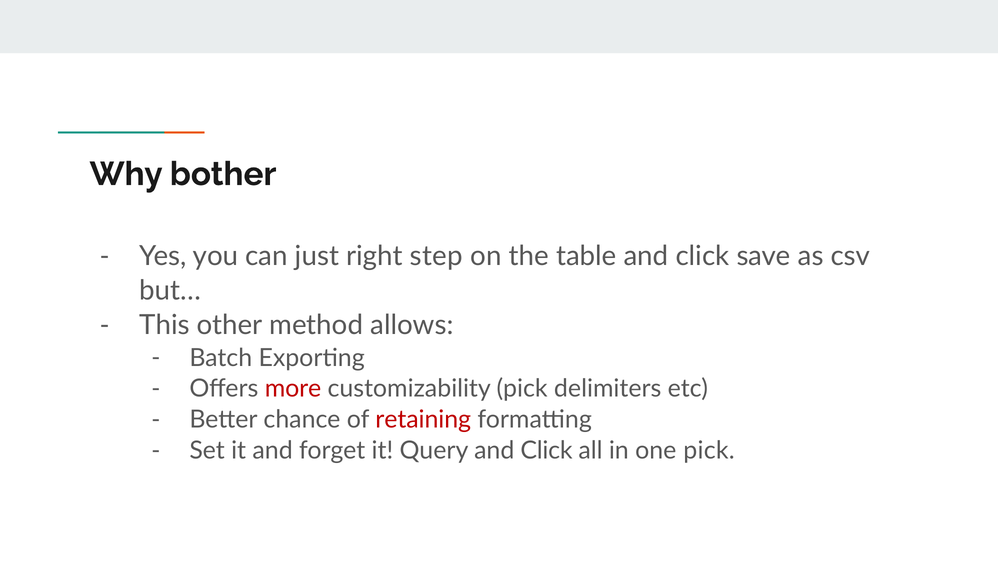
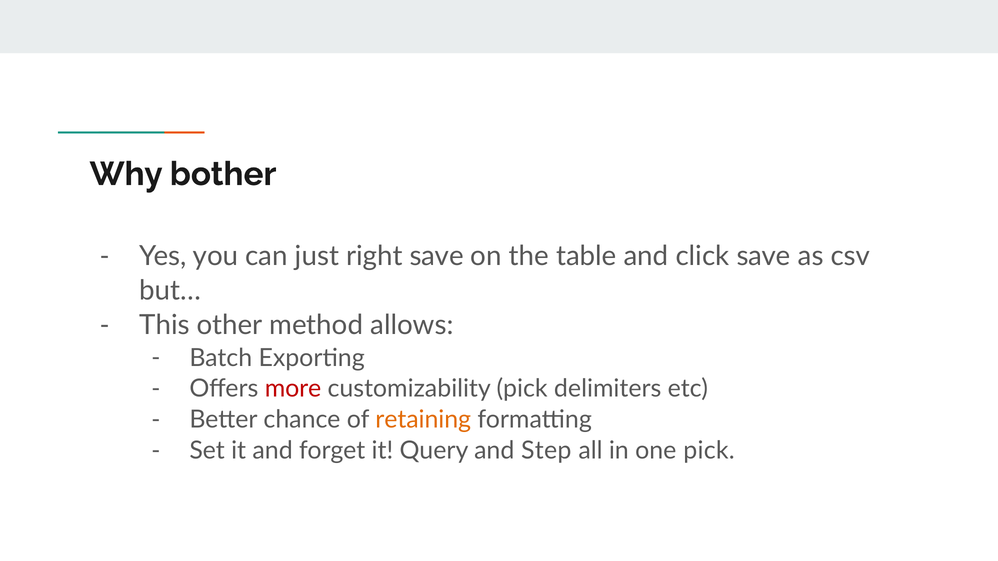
right step: step -> save (437, 256)
retaining colour: red -> orange (423, 420)
Query and Click: Click -> Step (546, 451)
